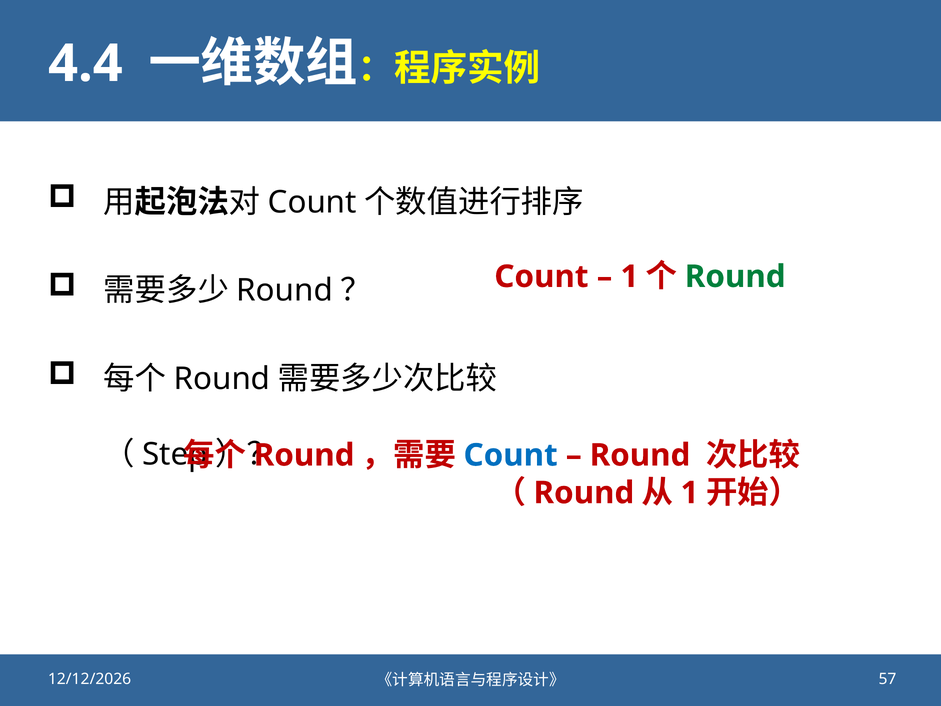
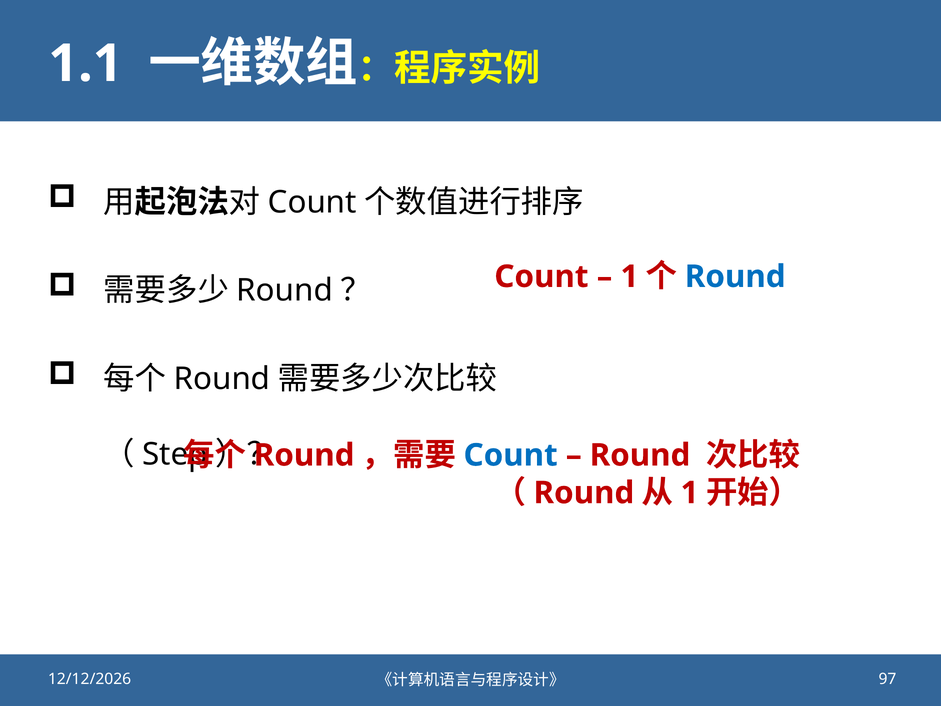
4.4: 4.4 -> 1.1 (85, 64)
Round colour: green -> blue (735, 277)
57: 57 -> 97 (887, 679)
